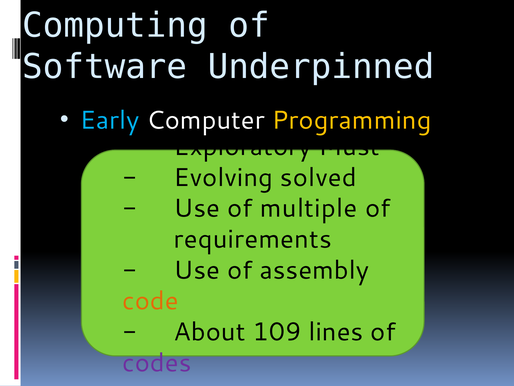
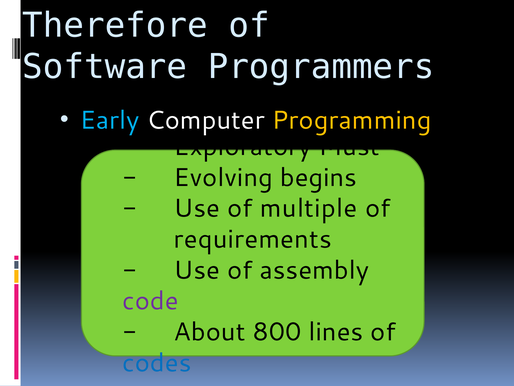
Computing: Computing -> Therefore (115, 26)
Underpinned: Underpinned -> Programmers (321, 67)
solved: solved -> begins (318, 177)
code colour: orange -> purple (150, 301)
109: 109 -> 800 (277, 332)
codes colour: purple -> blue (157, 362)
